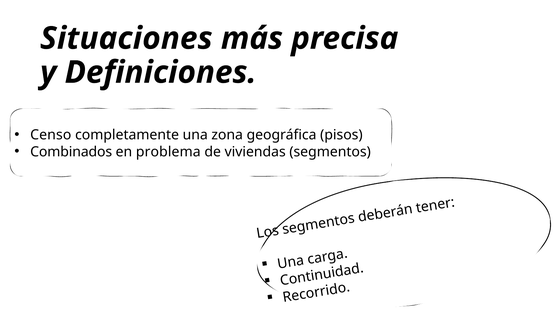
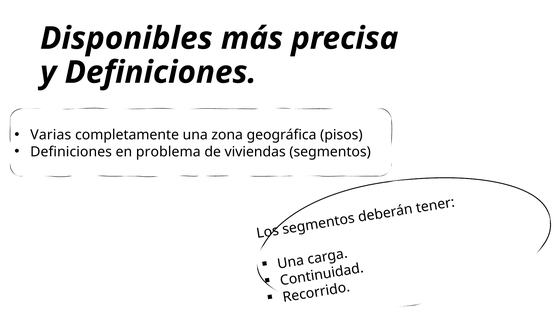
Situaciones: Situaciones -> Disponibles (126, 38)
Censo: Censo -> Varias (51, 135)
Combinados: Combinados -> Definiciones (71, 152)
